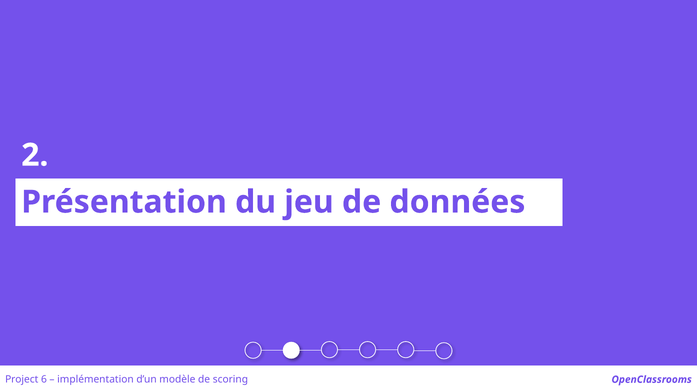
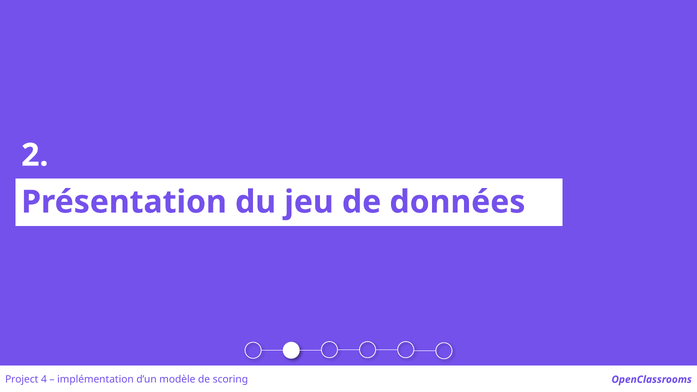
6: 6 -> 4 (44, 380)
